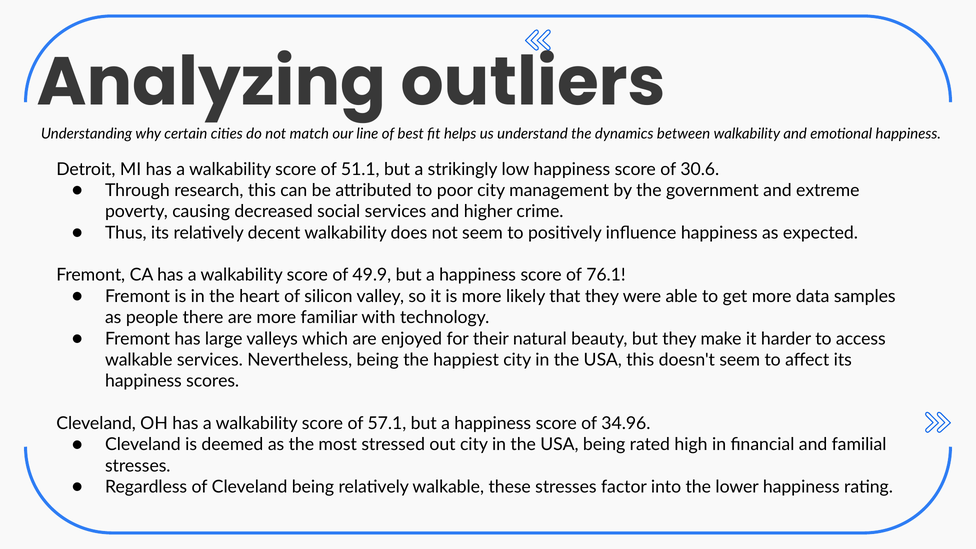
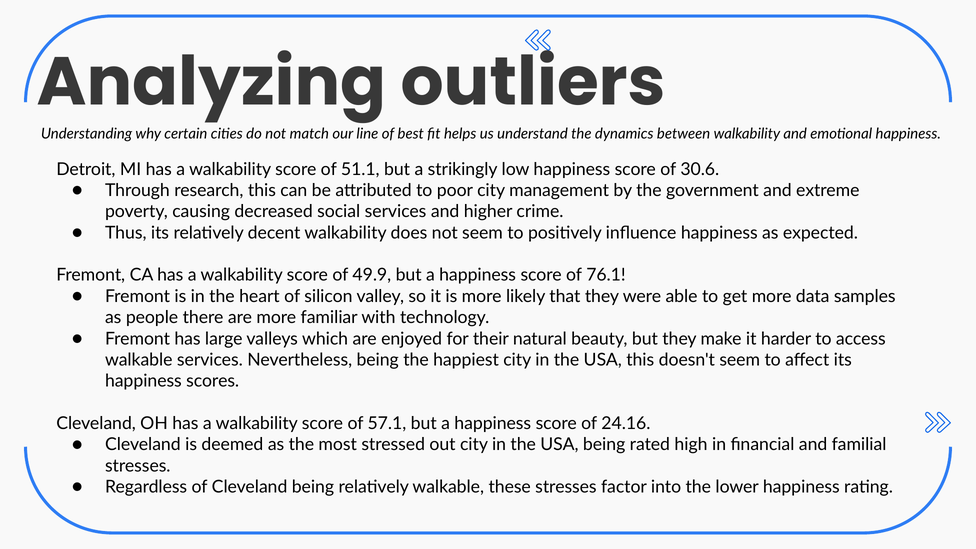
34.96: 34.96 -> 24.16 (626, 423)
